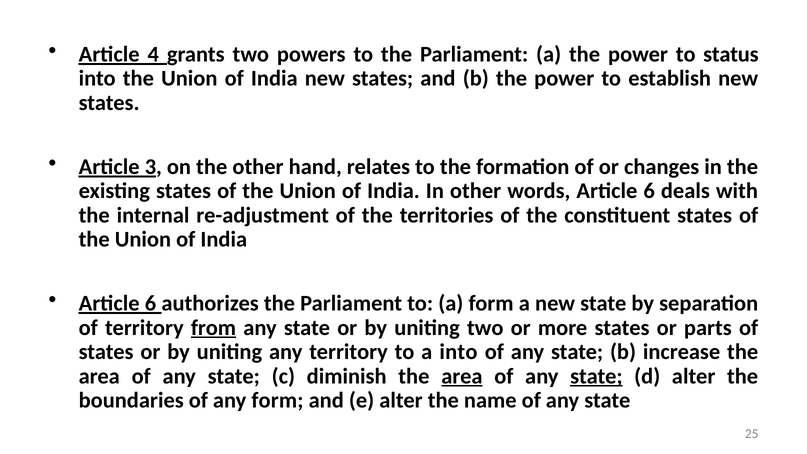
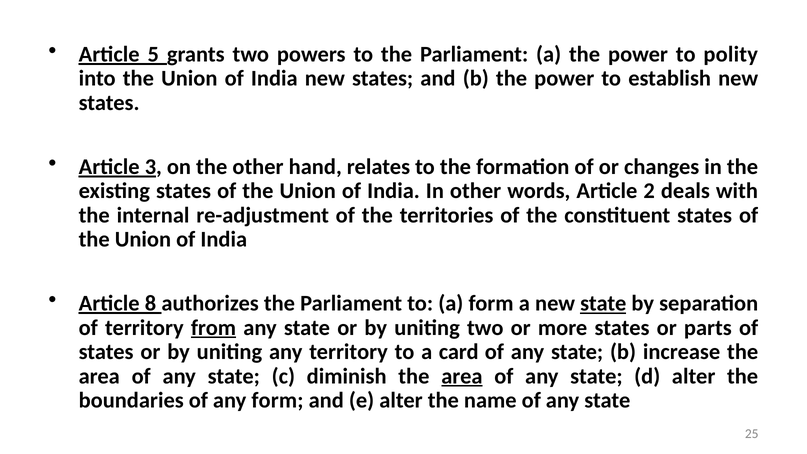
4: 4 -> 5 (153, 54)
status: status -> polity (731, 54)
words Article 6: 6 -> 2 (649, 191)
6: 6 -> 8 (151, 303)
state underline: none -> present (603, 303)
a into: into -> card (459, 352)
state underline: present -> none (596, 376)
